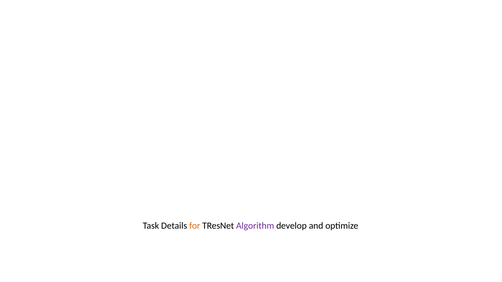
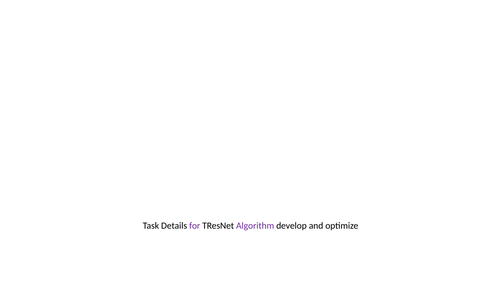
for colour: orange -> purple (195, 226)
